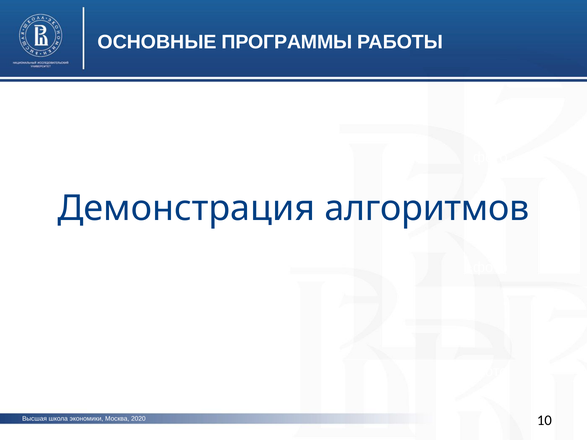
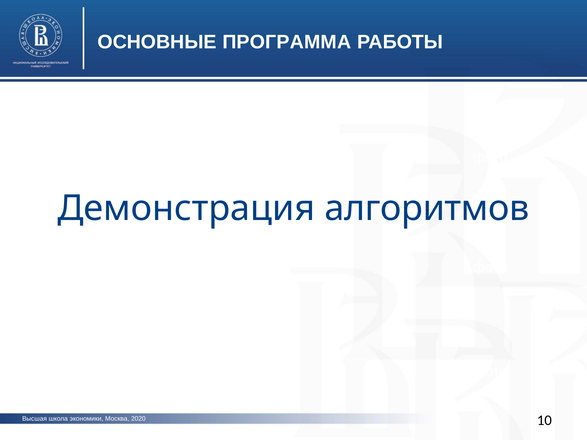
ПРОГРАММЫ: ПРОГРАММЫ -> ПРОГРАММА (287, 42)
